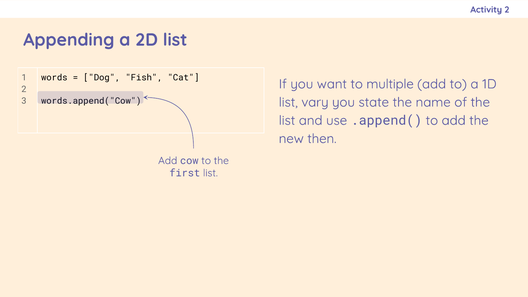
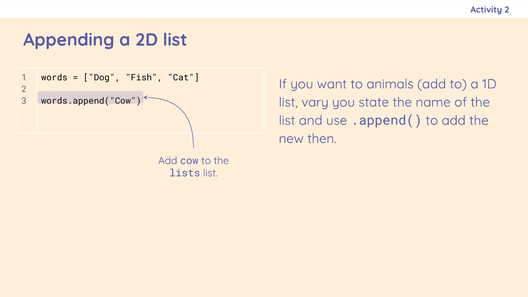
multiple: multiple -> animals (390, 84)
first: first -> lists (185, 173)
